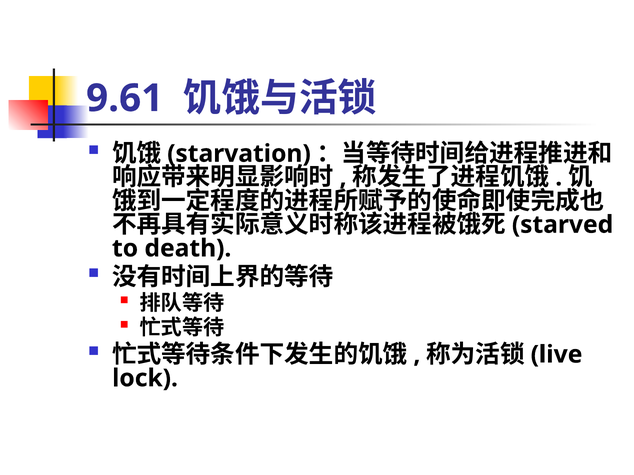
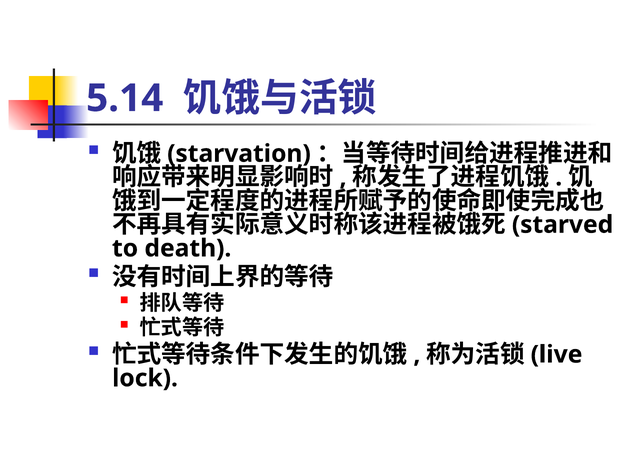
9.61: 9.61 -> 5.14 (125, 98)
